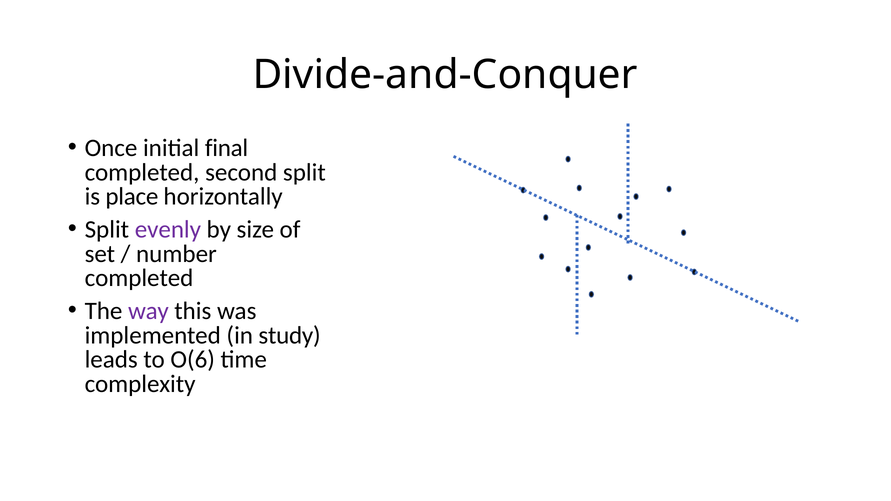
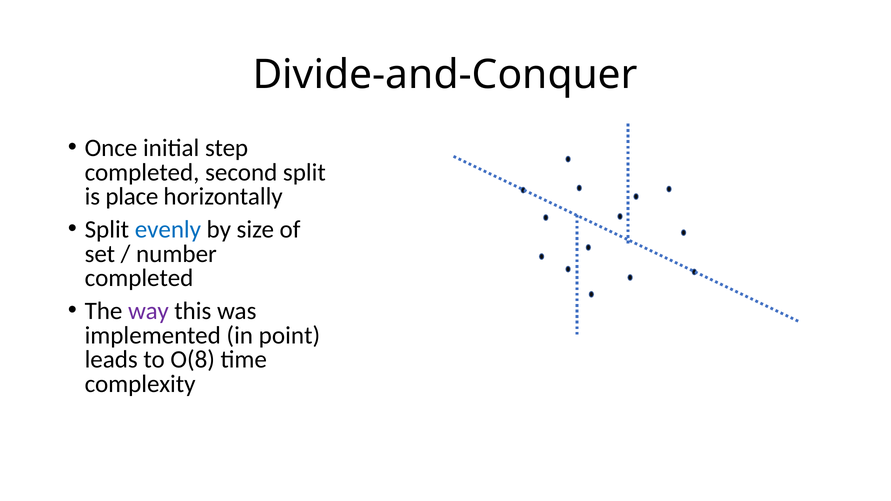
final: final -> step (227, 148)
evenly colour: purple -> blue (168, 229)
study: study -> point (289, 335)
O(6: O(6 -> O(8 (193, 360)
